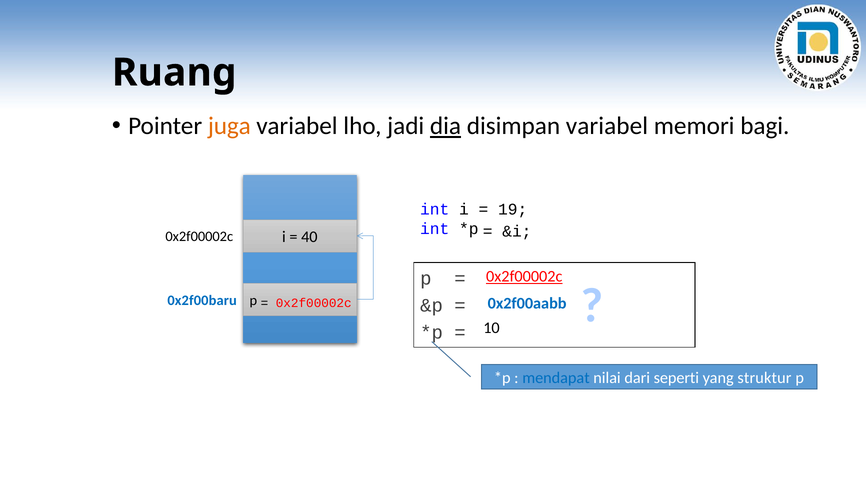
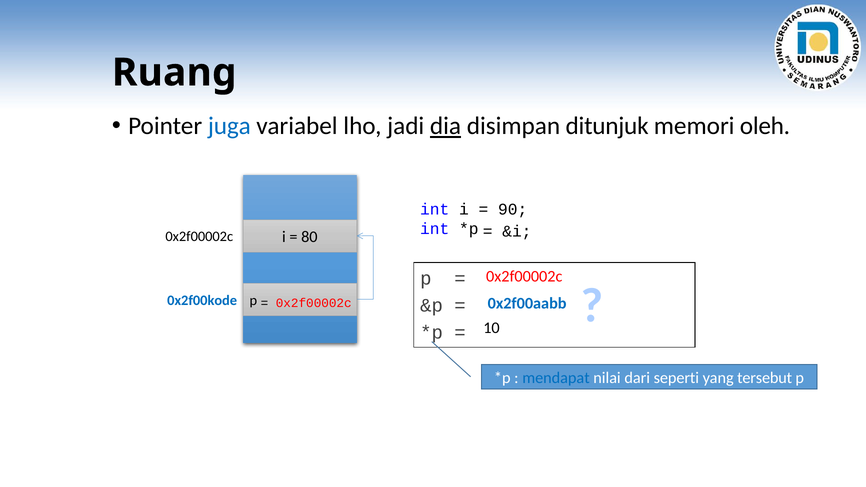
juga colour: orange -> blue (229, 126)
disimpan variabel: variabel -> ditunjuk (607, 126)
bagi: bagi -> oleh (765, 126)
19: 19 -> 90 (513, 209)
40: 40 -> 80 (309, 237)
0x2f00002c underline: present -> none (524, 277)
0x2f00baru: 0x2f00baru -> 0x2f00kode (202, 300)
struktur: struktur -> tersebut (765, 378)
